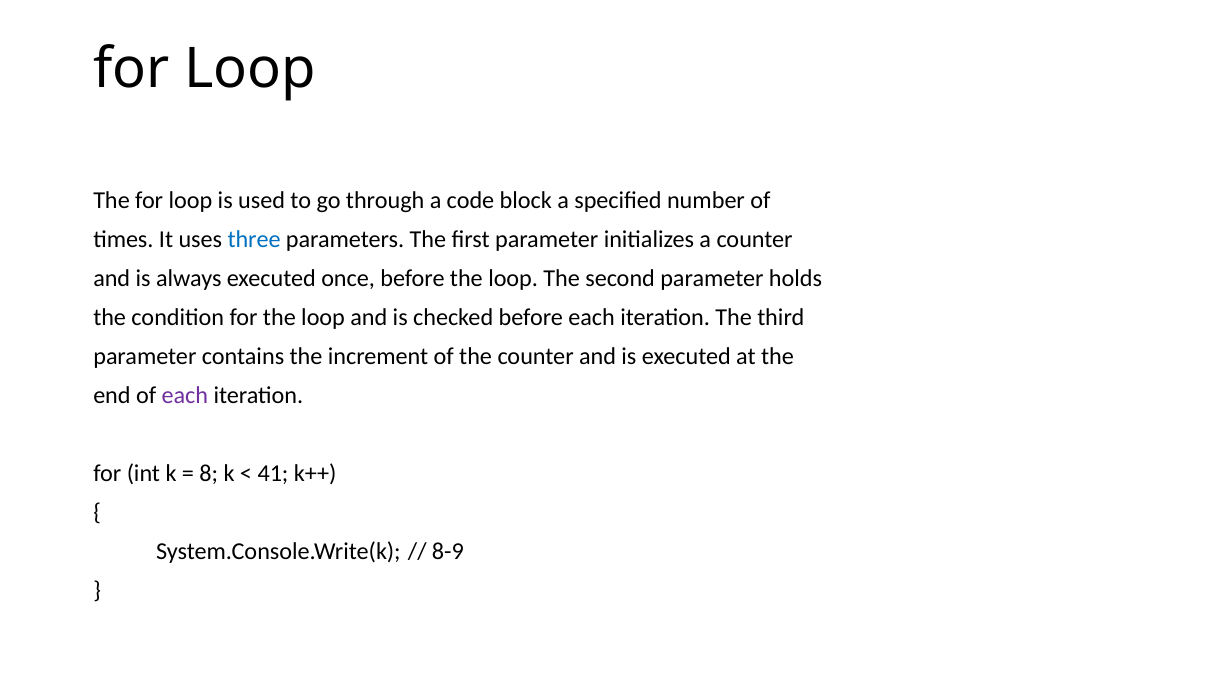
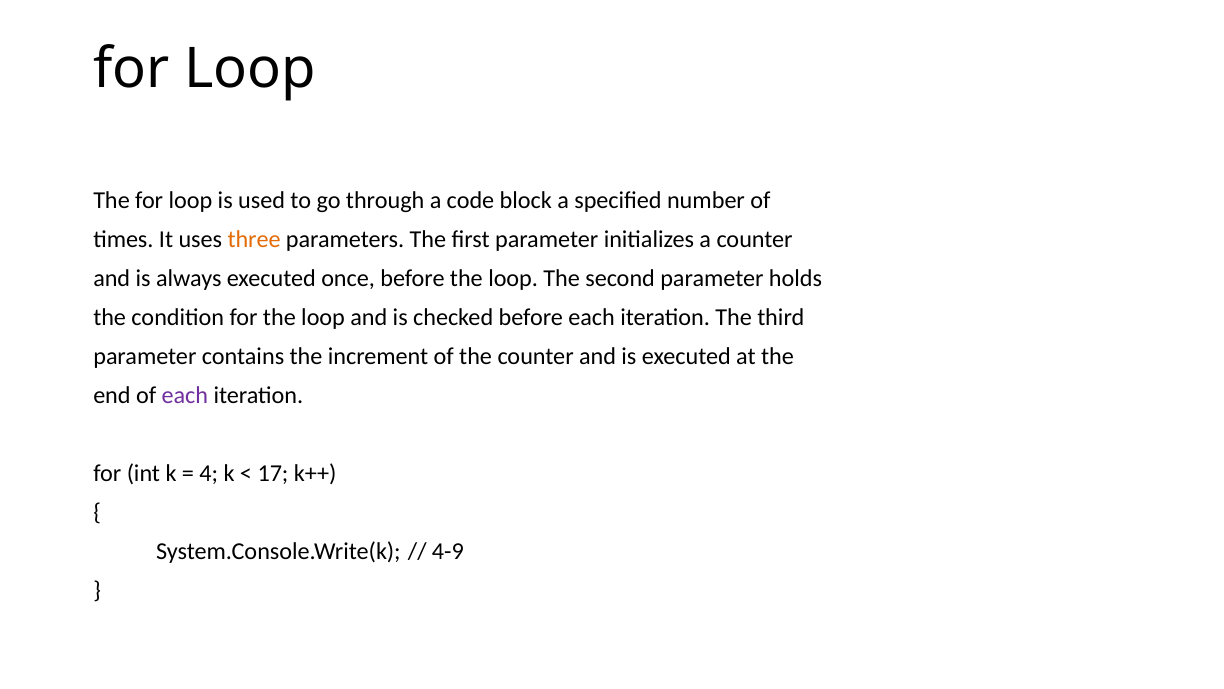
three colour: blue -> orange (254, 240)
8: 8 -> 4 (209, 473)
41: 41 -> 17 (273, 473)
8-9: 8-9 -> 4-9 (448, 551)
